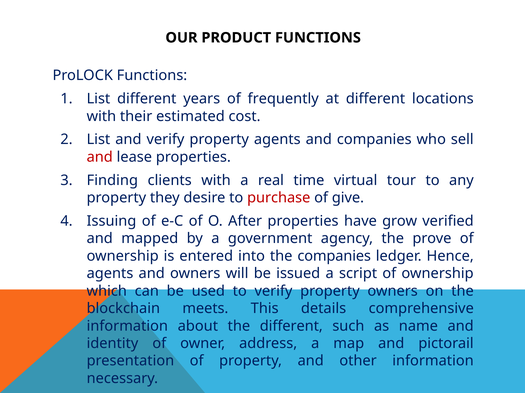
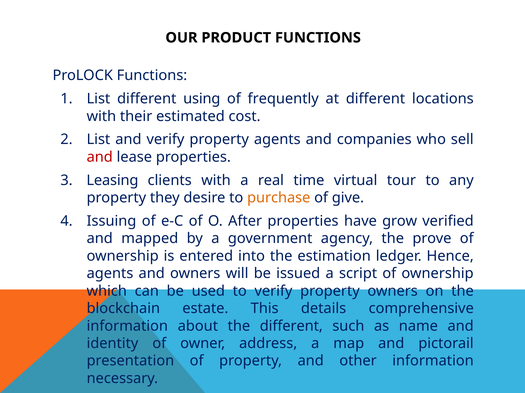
years: years -> using (202, 99)
Finding: Finding -> Leasing (112, 181)
purchase colour: red -> orange (279, 198)
the companies: companies -> estimation (334, 256)
meets: meets -> estate (205, 309)
